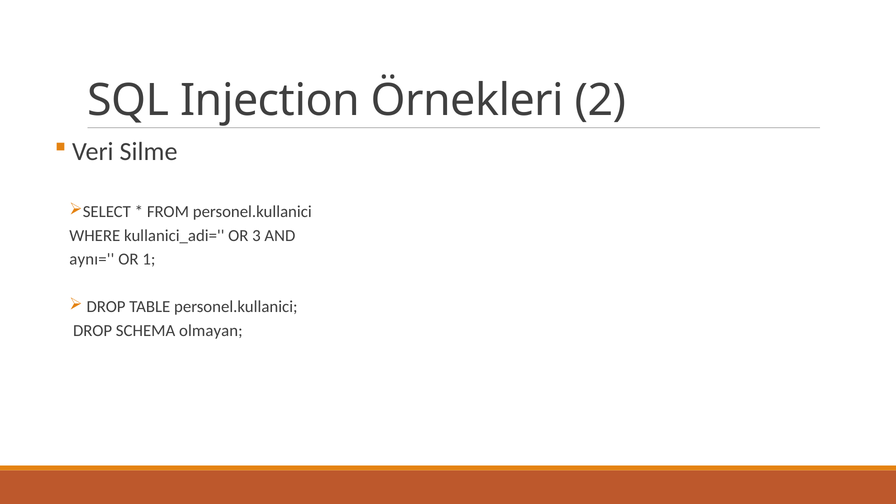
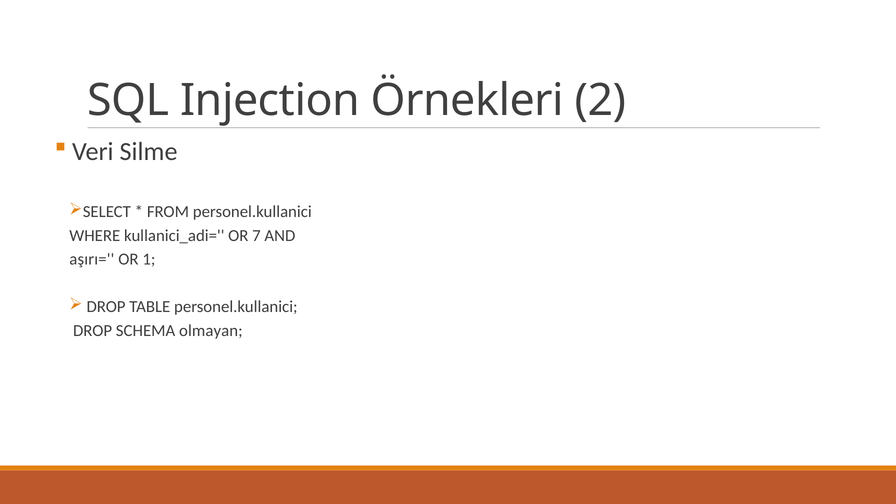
3: 3 -> 7 (256, 236)
aynı=: aynı= -> aşırı= (92, 259)
